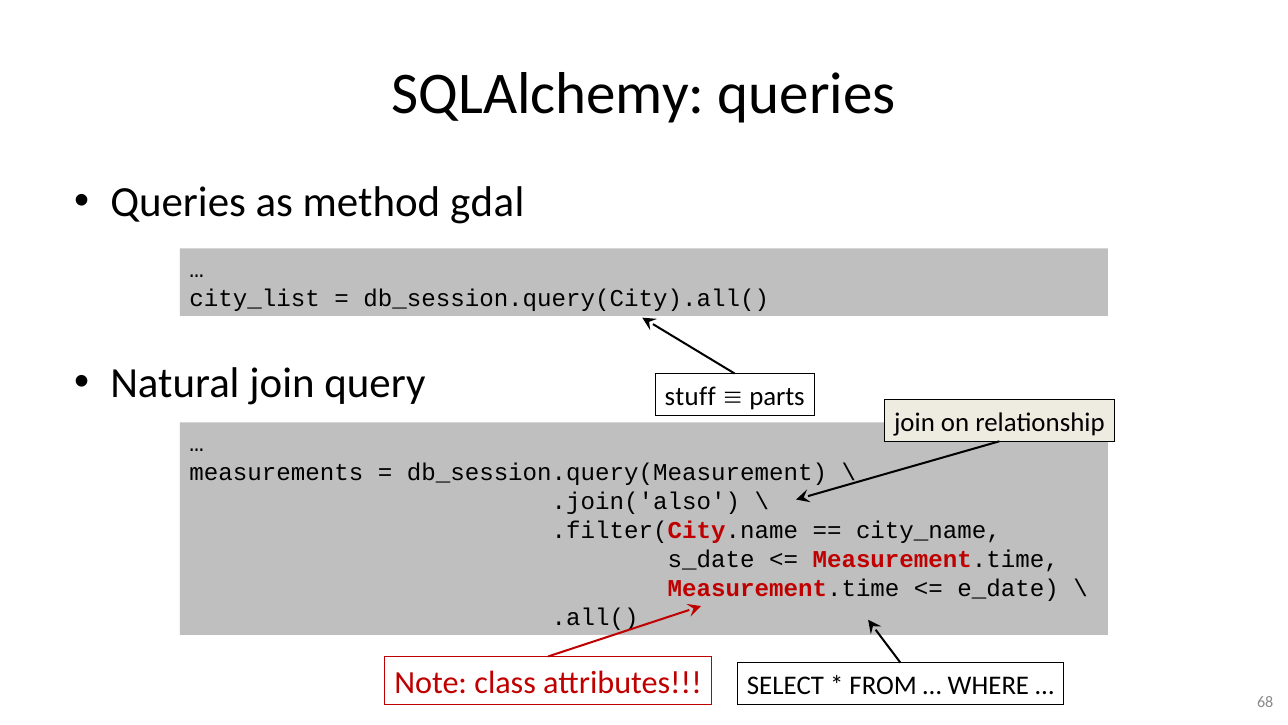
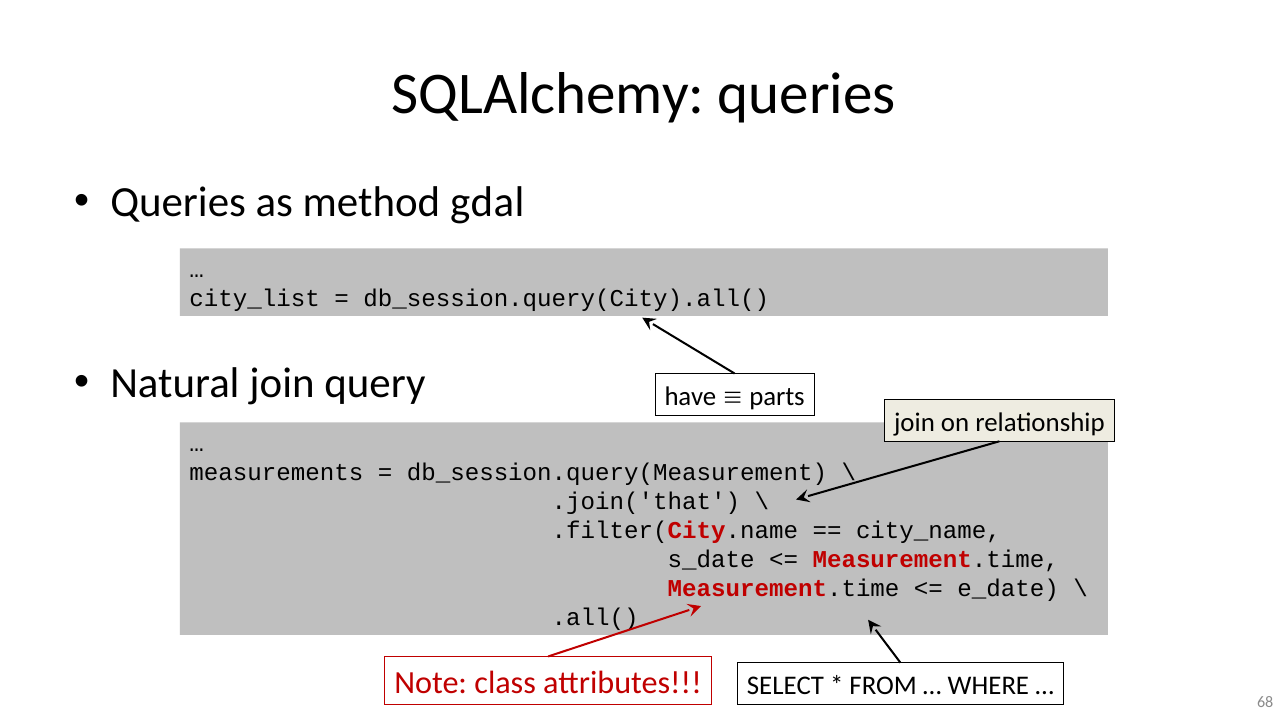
stuff: stuff -> have (690, 396)
.join('also: .join('also -> .join('that (646, 501)
